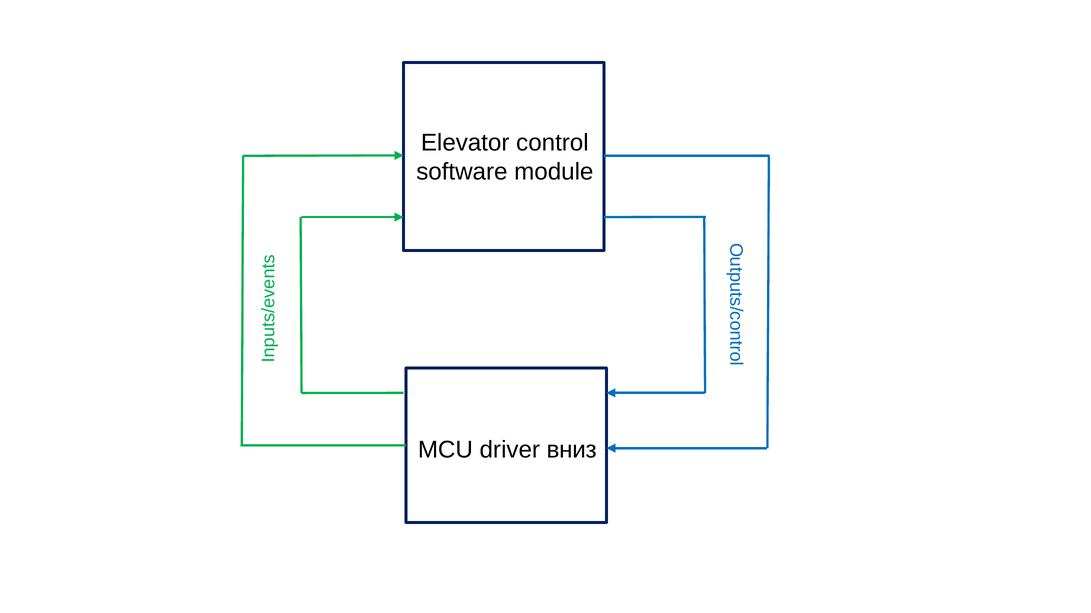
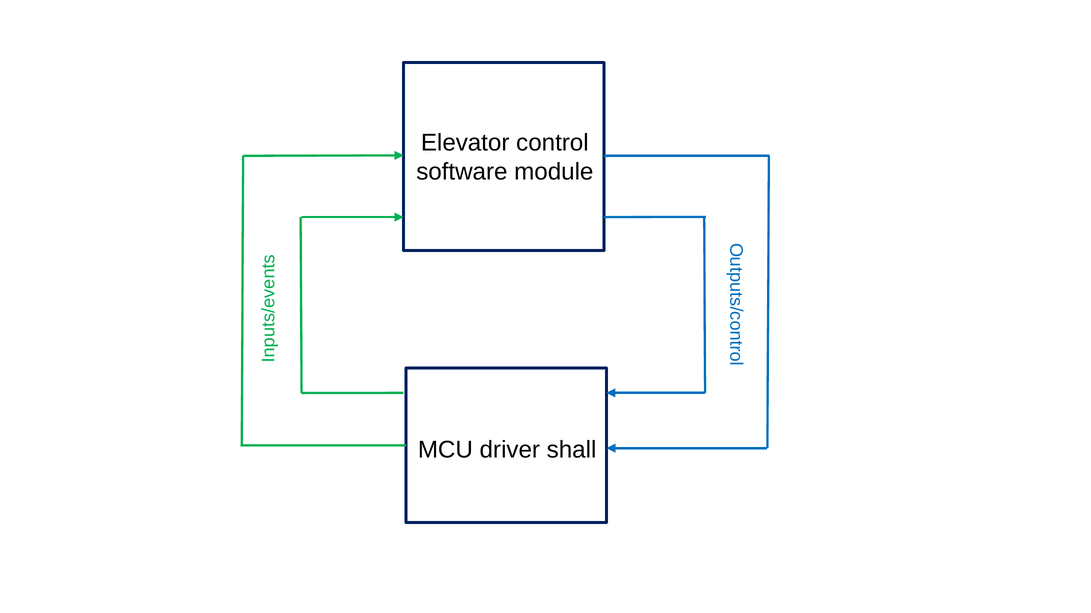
вниз: вниз -> shall (572, 450)
